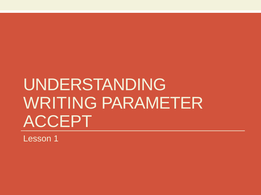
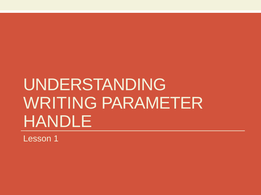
ACCEPT: ACCEPT -> HANDLE (58, 122)
